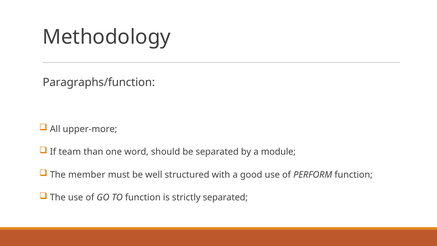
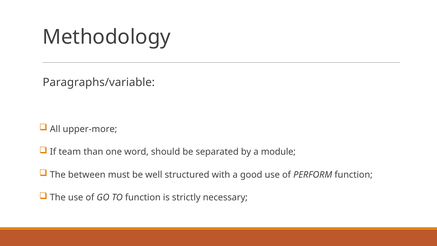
Paragraphs/function: Paragraphs/function -> Paragraphs/variable (99, 82)
member: member -> between (87, 175)
strictly separated: separated -> necessary (225, 197)
